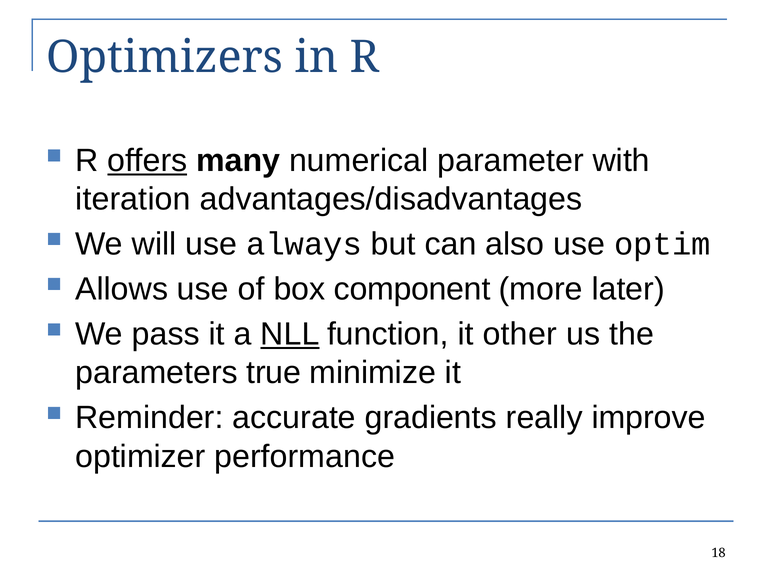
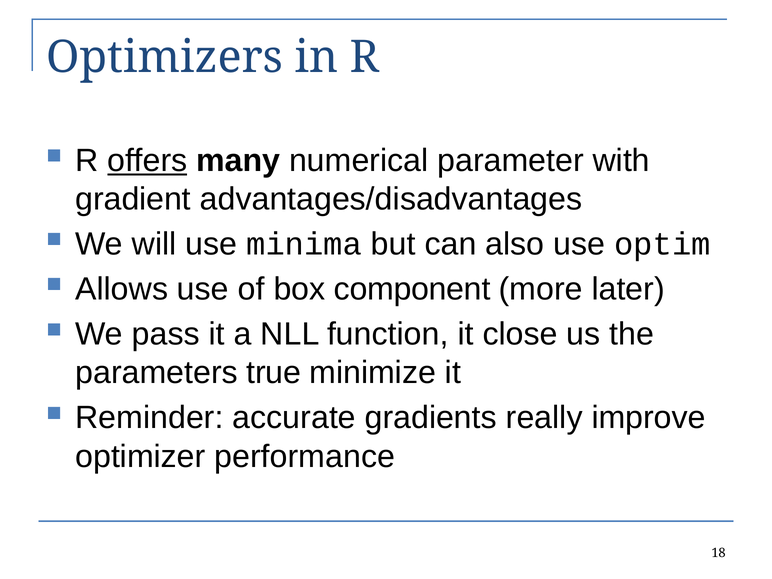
iteration: iteration -> gradient (133, 199)
always: always -> minima (304, 244)
NLL underline: present -> none (290, 334)
other: other -> close (520, 334)
